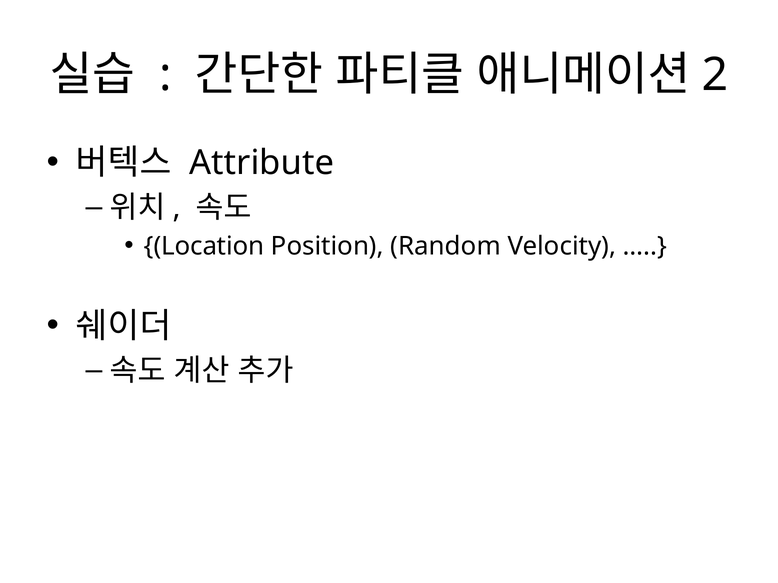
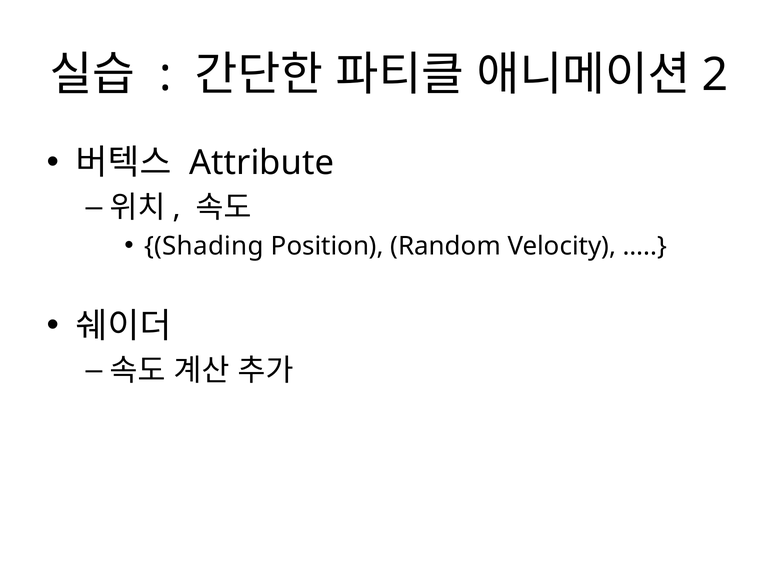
Location: Location -> Shading (204, 246)
